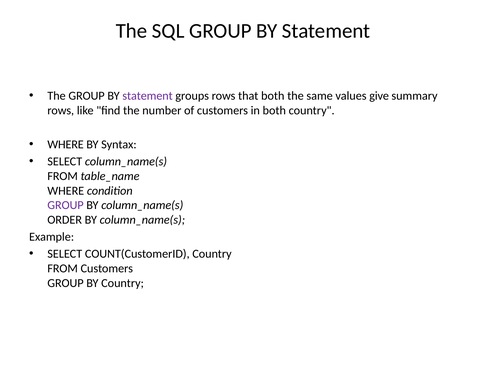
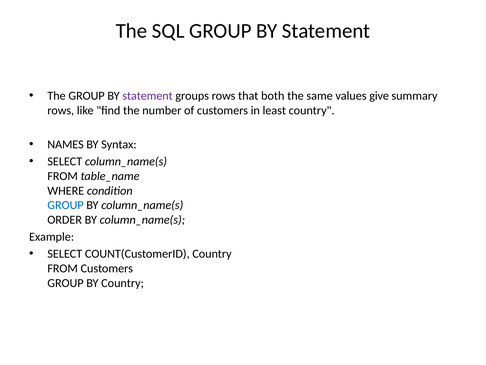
in both: both -> least (274, 110)
WHERE: WHERE -> NAMES (66, 144)
GROUP colour: purple -> blue (66, 205)
